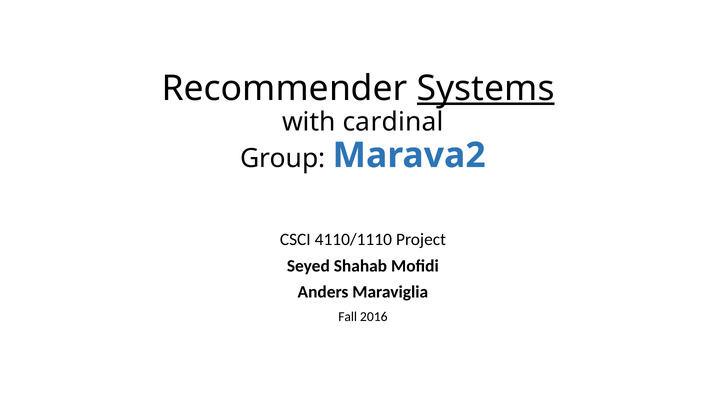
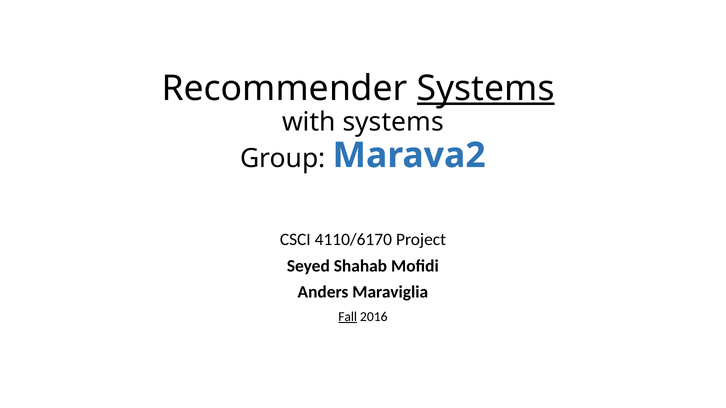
with cardinal: cardinal -> systems (393, 122)
4110/1110: 4110/1110 -> 4110/6170 (353, 240)
Fall underline: none -> present (348, 317)
